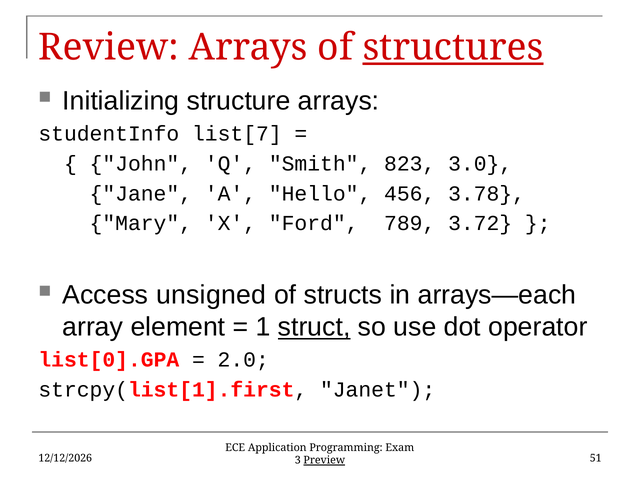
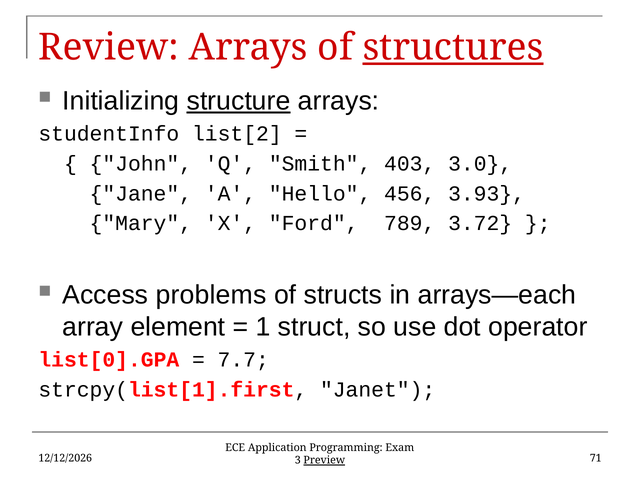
structure underline: none -> present (239, 101)
list[7: list[7 -> list[2 (237, 134)
823: 823 -> 403 (410, 164)
3.78: 3.78 -> 3.93 (487, 193)
unsigned: unsigned -> problems (211, 295)
struct underline: present -> none (314, 327)
2.0: 2.0 -> 7.7 (243, 360)
51: 51 -> 71 (596, 458)
